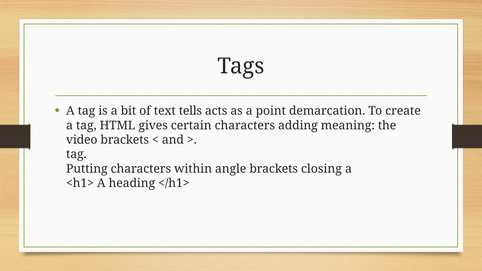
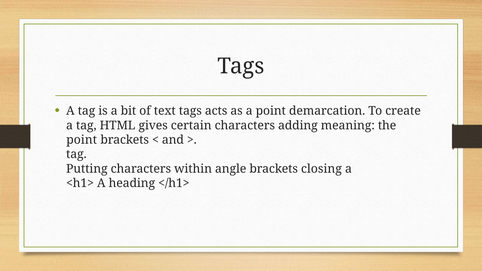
text tells: tells -> tags (190, 111)
video: video -> point (82, 140)
